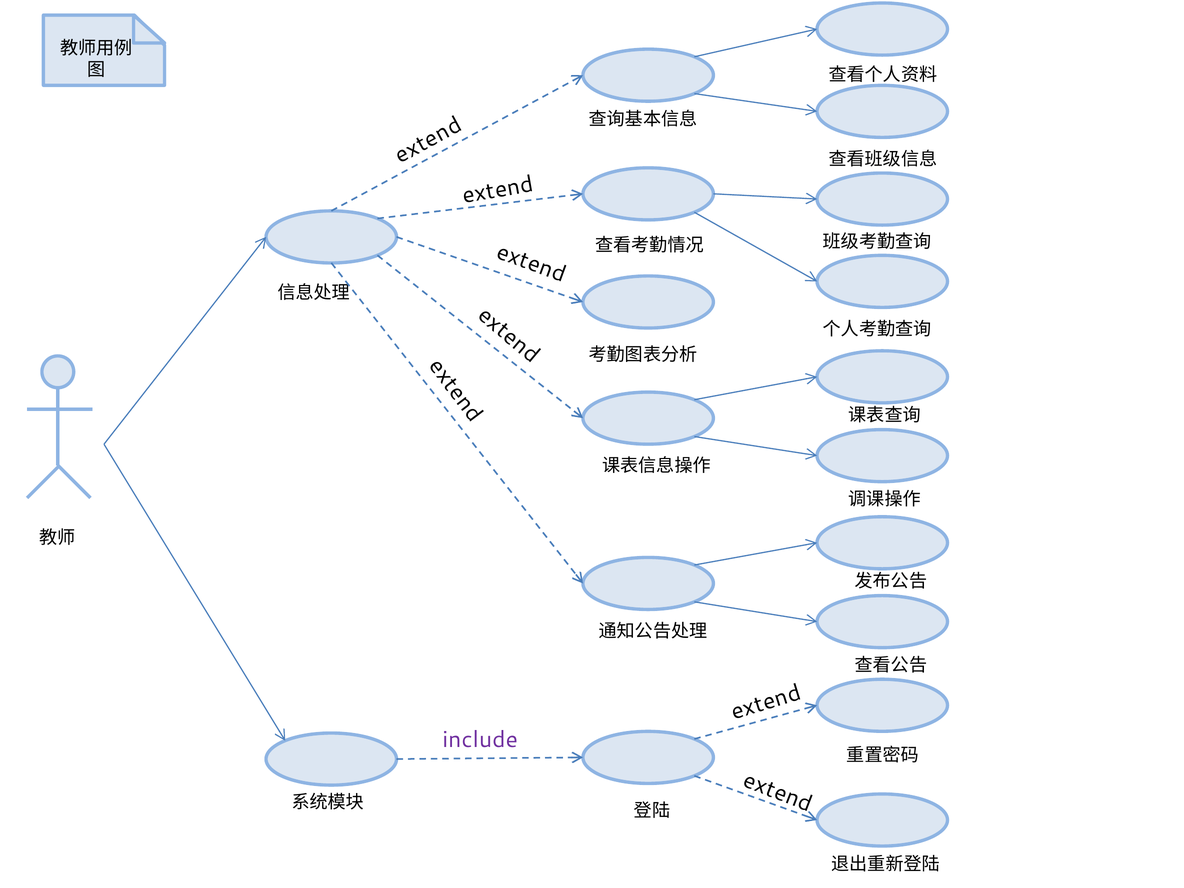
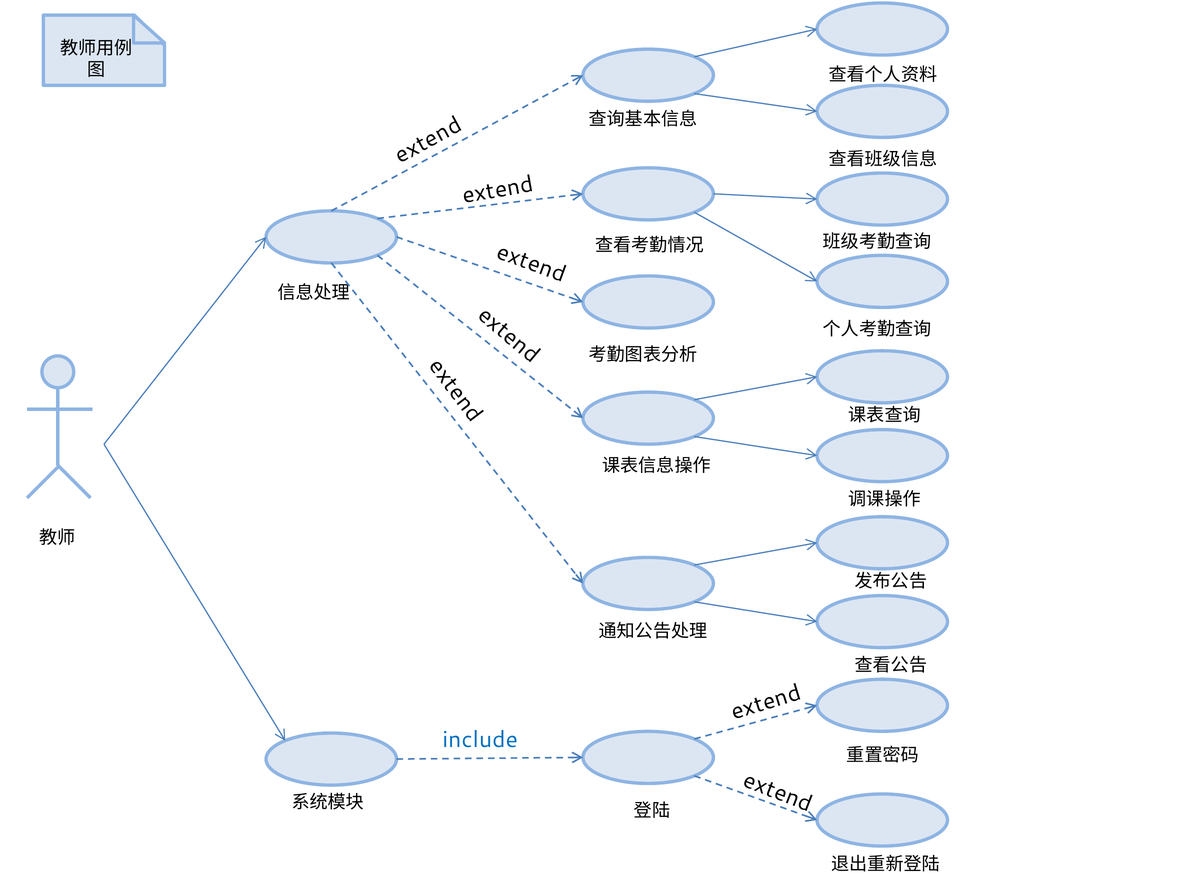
include colour: purple -> blue (480, 740)
